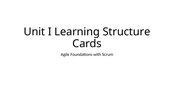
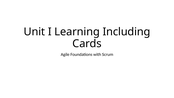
Structure: Structure -> Including (126, 32)
